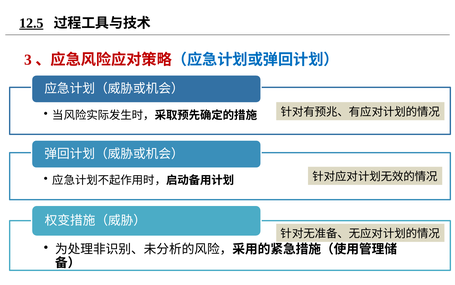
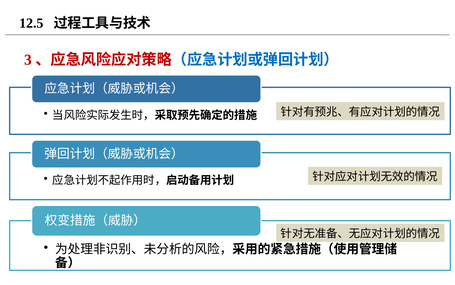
12.5 underline: present -> none (31, 23)
